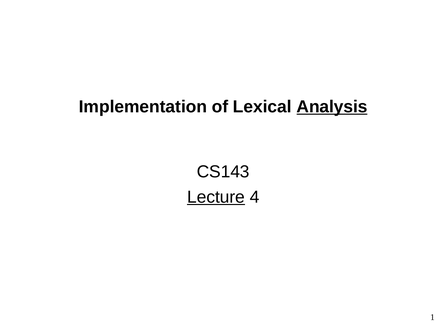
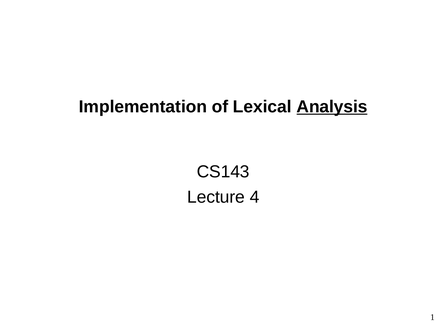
Lecture underline: present -> none (216, 197)
